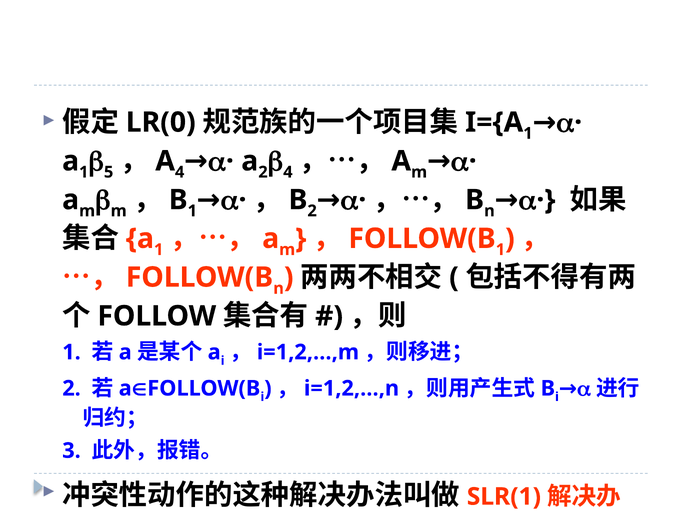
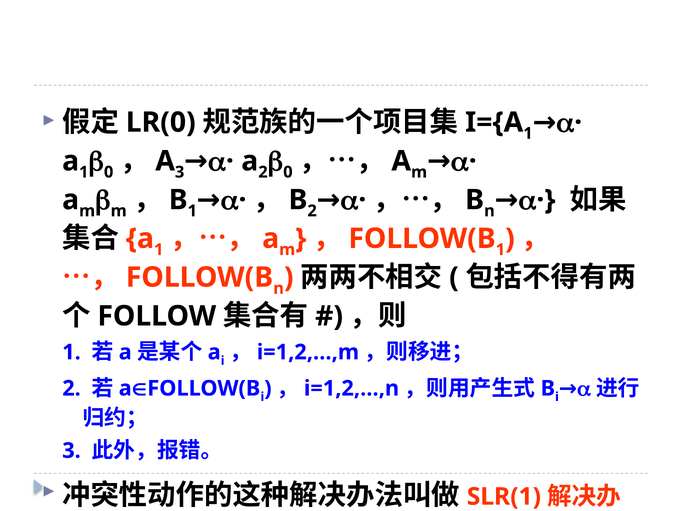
4: 4 -> 0 (288, 172)
5: 5 -> 0 (109, 172)
4: 4 -> 3 (180, 172)
